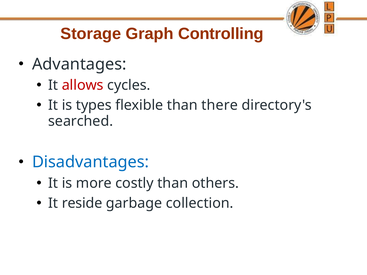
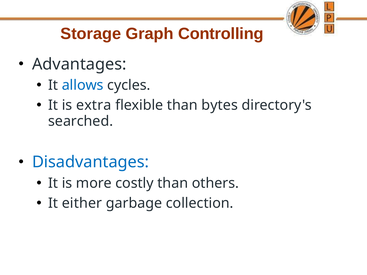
allows colour: red -> blue (83, 85)
types: types -> extra (94, 105)
there: there -> bytes (220, 105)
reside: reside -> either (82, 203)
